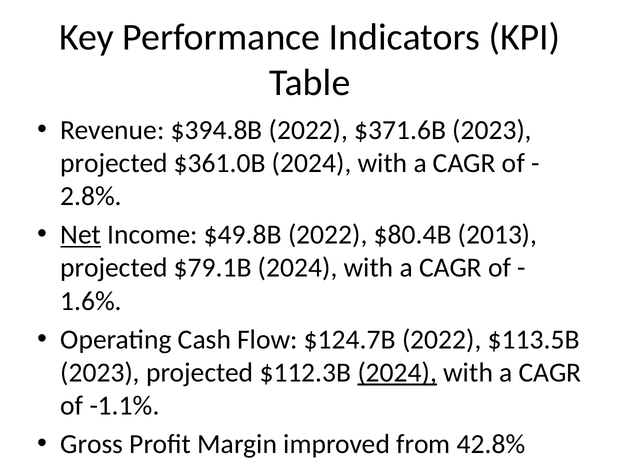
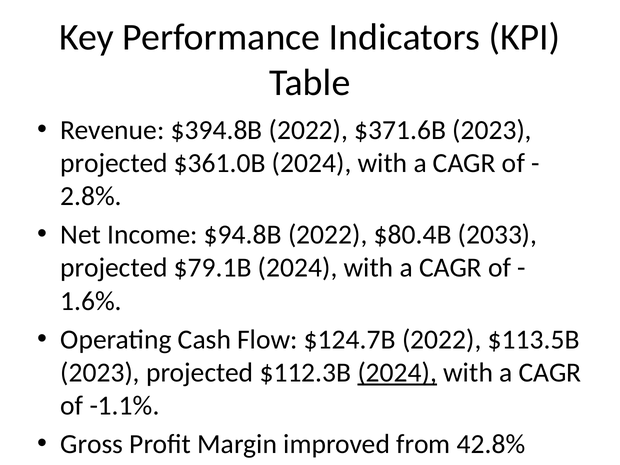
Net underline: present -> none (81, 235)
$49.8B: $49.8B -> $94.8B (243, 235)
2013: 2013 -> 2033 (498, 235)
